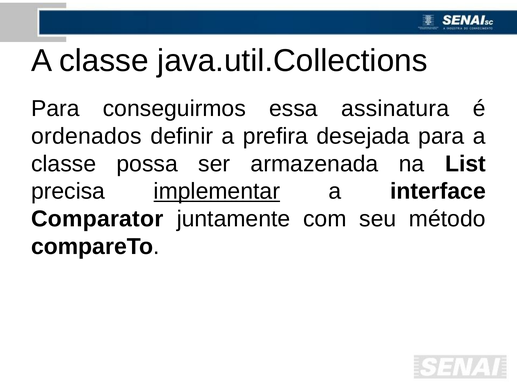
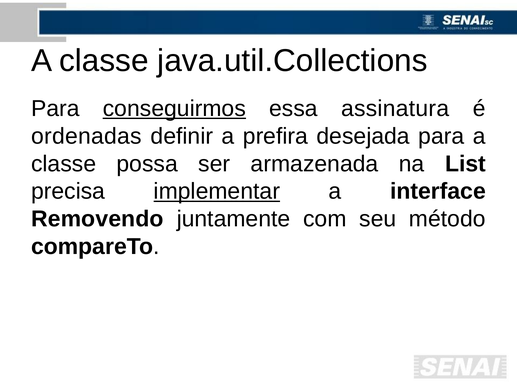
conseguirmos underline: none -> present (174, 108)
ordenados: ordenados -> ordenadas (86, 136)
Comparator: Comparator -> Removendo (97, 219)
